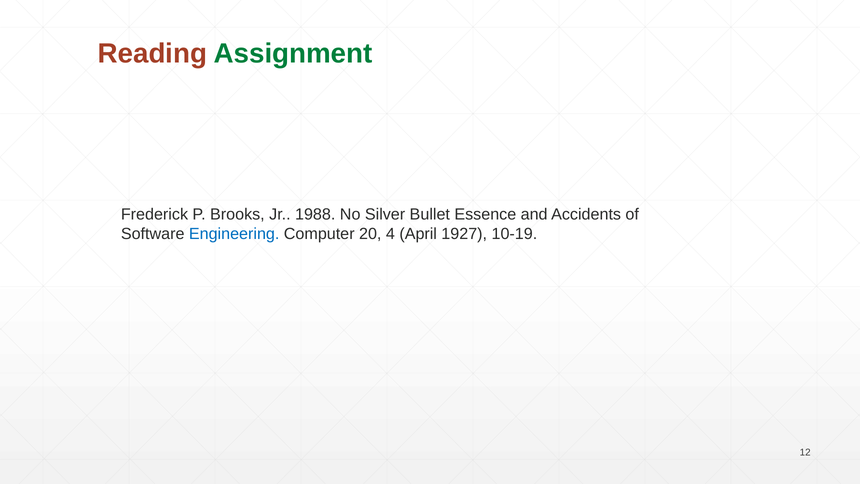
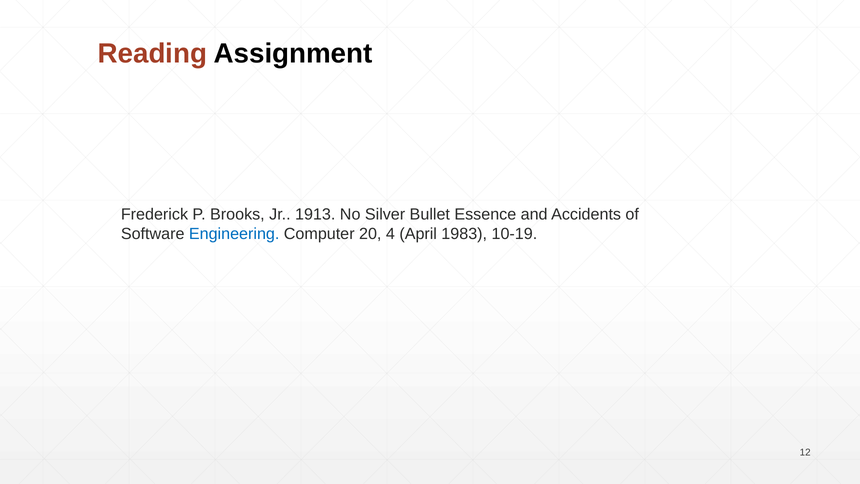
Assignment colour: green -> black (293, 54)
1988: 1988 -> 1913 (315, 214)
1927: 1927 -> 1983 (464, 234)
